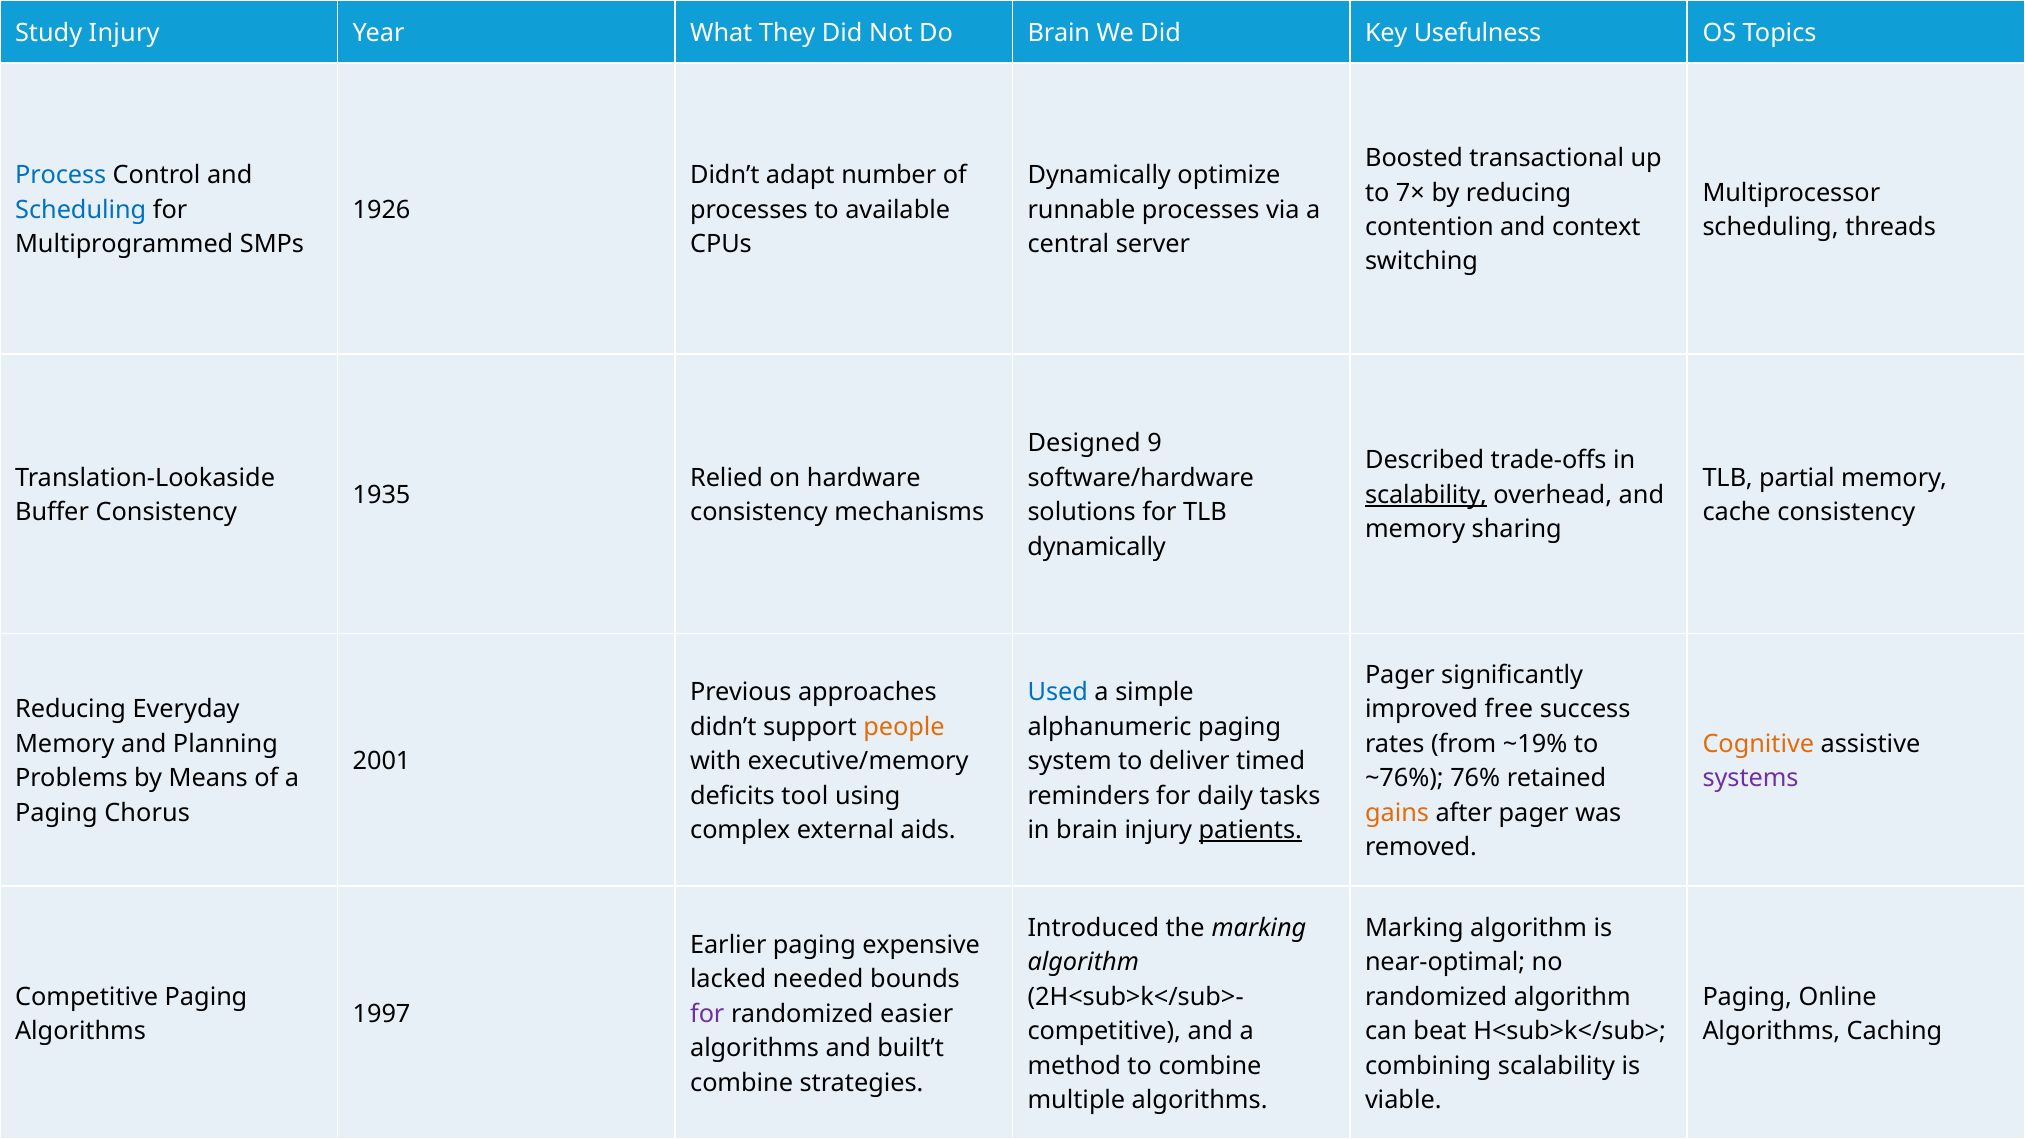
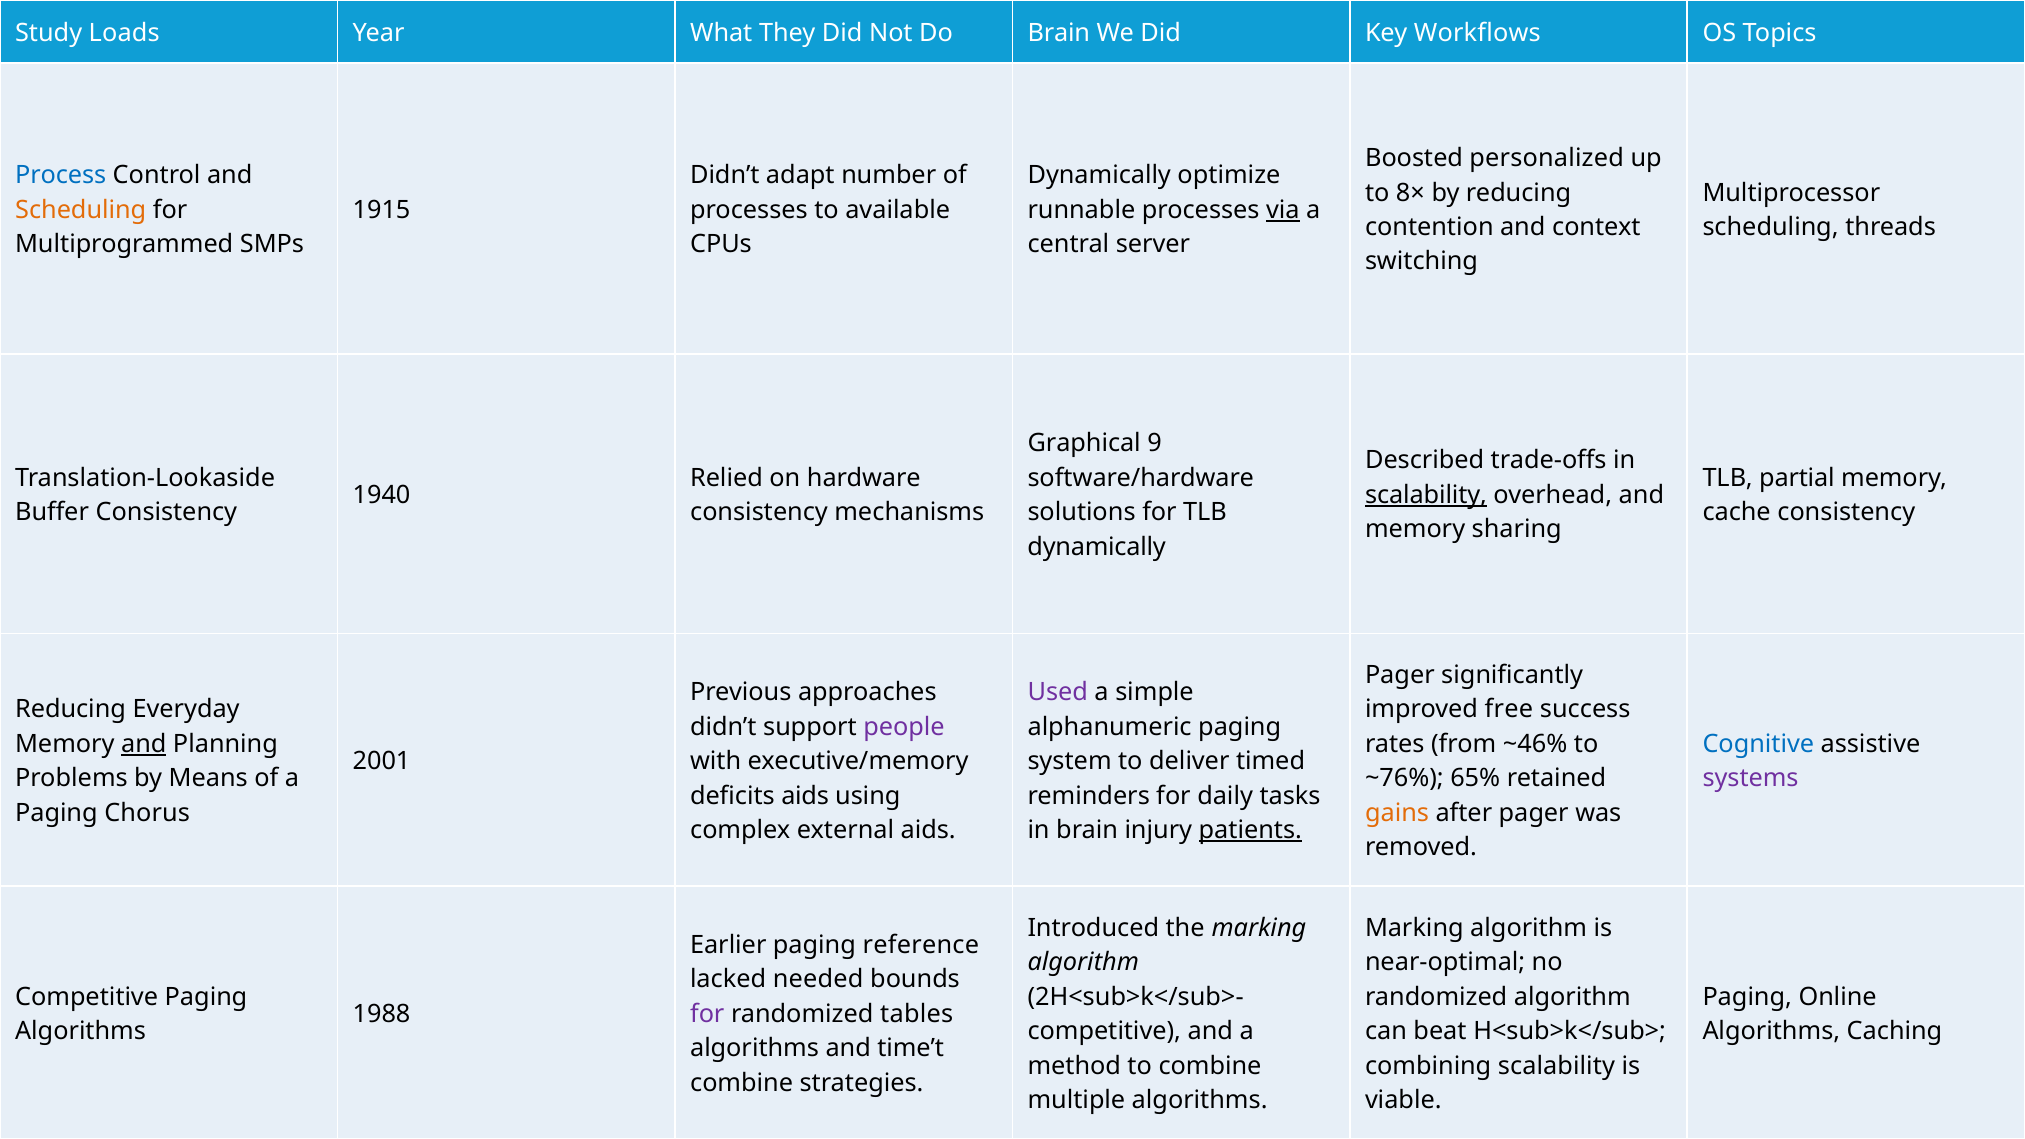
Study Injury: Injury -> Loads (124, 33)
Usefulness: Usefulness -> Workflows (1477, 33)
transactional: transactional -> personalized (1547, 158)
7×: 7× -> 8× (1410, 193)
Scheduling colour: blue -> orange (81, 210)
1926: 1926 -> 1915 (382, 210)
via underline: none -> present (1283, 210)
Designed: Designed -> Graphical (1084, 443)
1935: 1935 -> 1940 (382, 495)
Used colour: blue -> purple (1058, 692)
people colour: orange -> purple (904, 727)
and underline: none -> present (144, 744)
~19%: ~19% -> ~46% (1535, 744)
Cognitive colour: orange -> blue (1758, 744)
76%: 76% -> 65% (1475, 779)
deficits tool: tool -> aids (805, 796)
expensive: expensive -> reference (921, 945)
1997: 1997 -> 1988 (382, 1014)
easier: easier -> tables (917, 1014)
built’t: built’t -> time’t (911, 1048)
